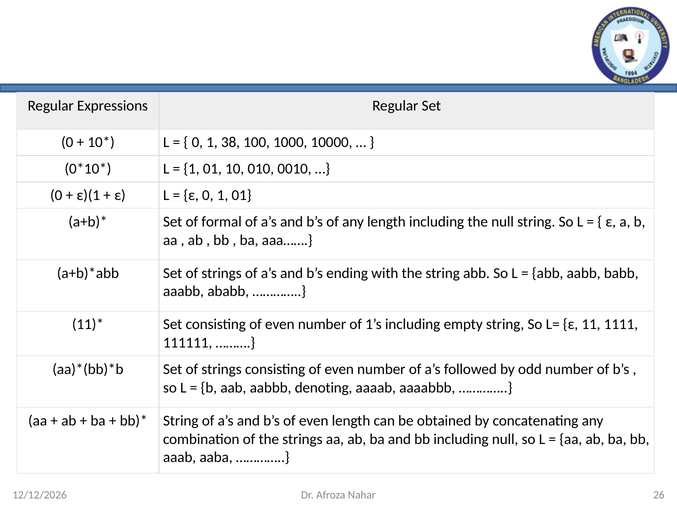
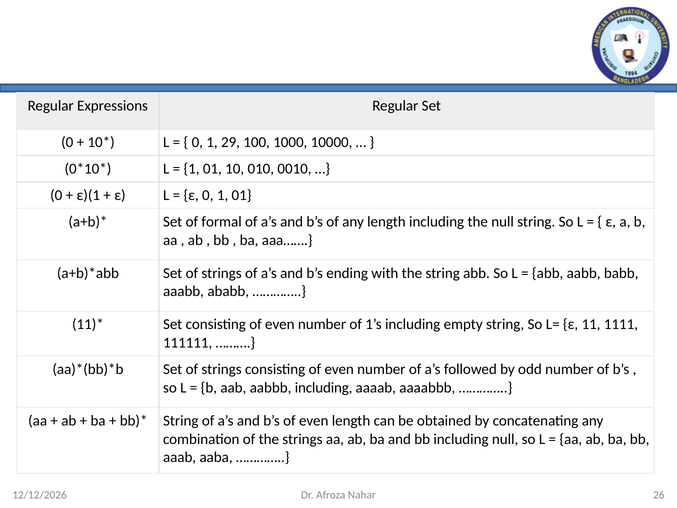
38: 38 -> 29 (231, 142)
aabbb denoting: denoting -> including (324, 388)
